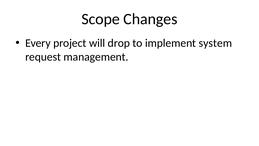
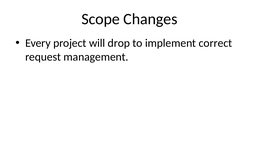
system: system -> correct (215, 43)
